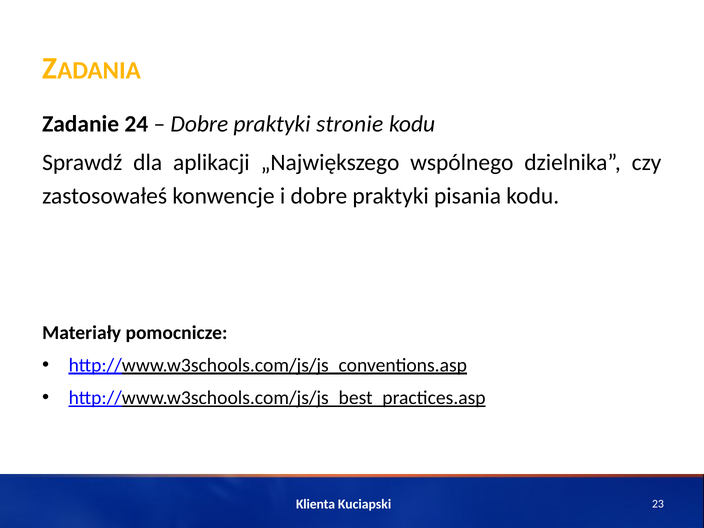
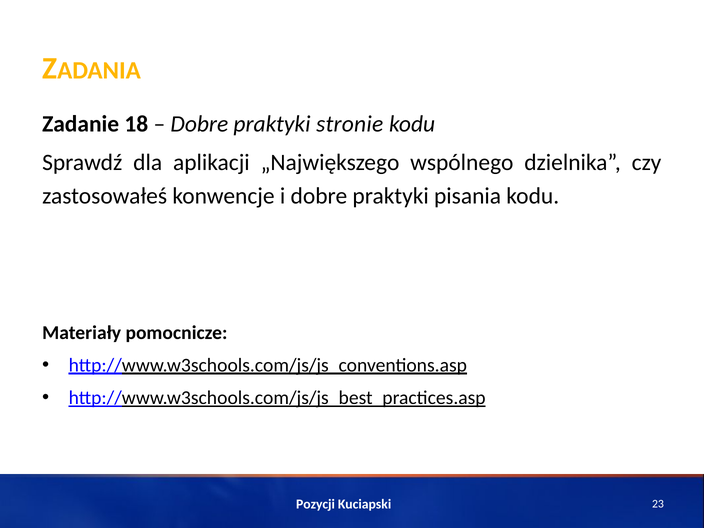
24: 24 -> 18 (136, 124)
Klienta: Klienta -> Pozycji (316, 504)
